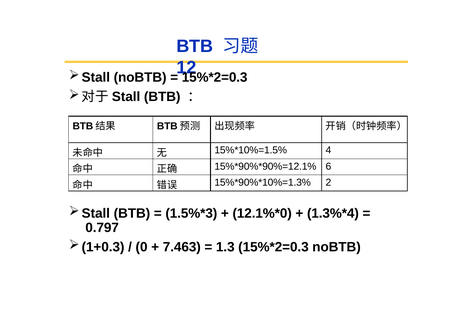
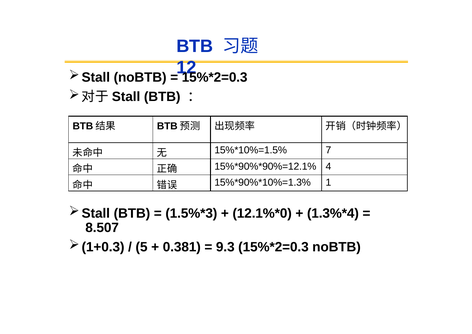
4: 4 -> 7 (328, 150)
6: 6 -> 4 (328, 166)
2: 2 -> 1 (328, 182)
0.797: 0.797 -> 8.507 (102, 228)
0: 0 -> 5 (142, 247)
7.463: 7.463 -> 0.381 (182, 247)
1.3: 1.3 -> 9.3 (225, 247)
